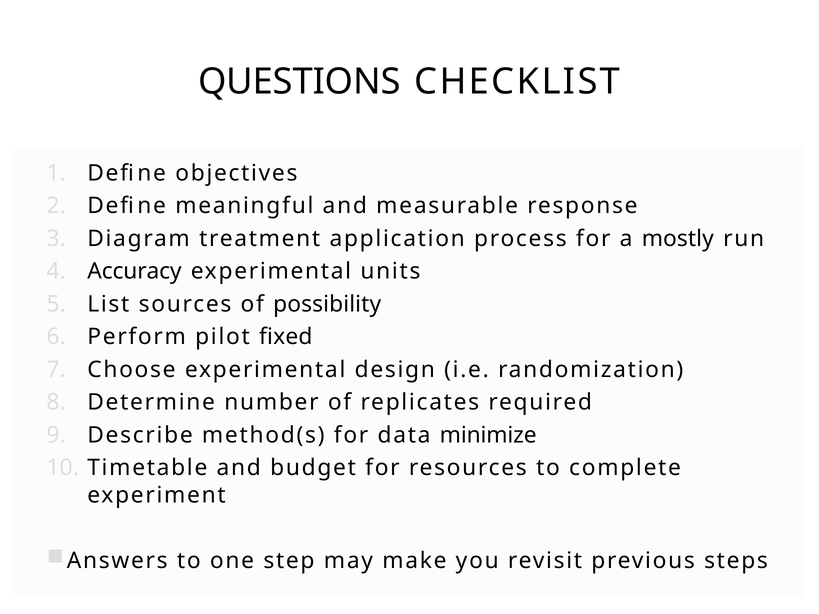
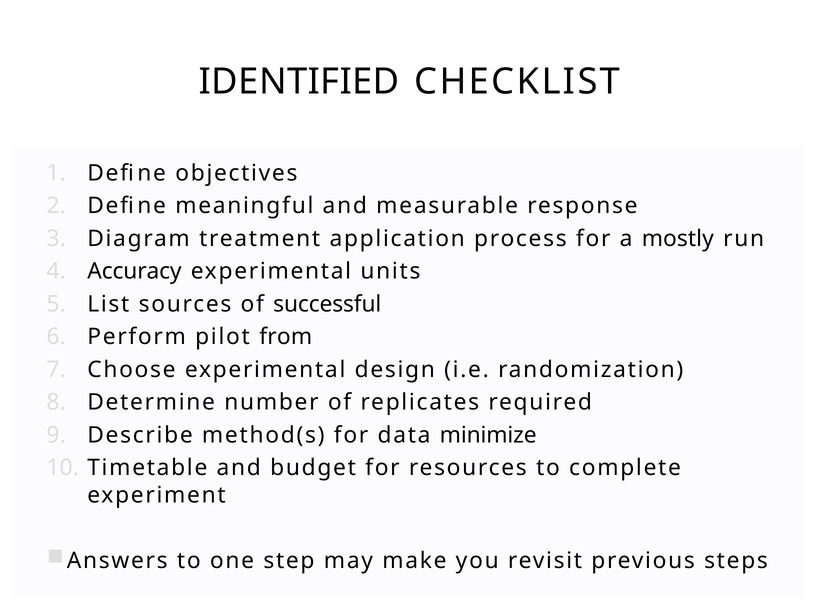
QUESTIONS: QUESTIONS -> IDENTIFIED (299, 82)
possibility: possibility -> successful (327, 304)
fixed: fixed -> from (286, 337)
